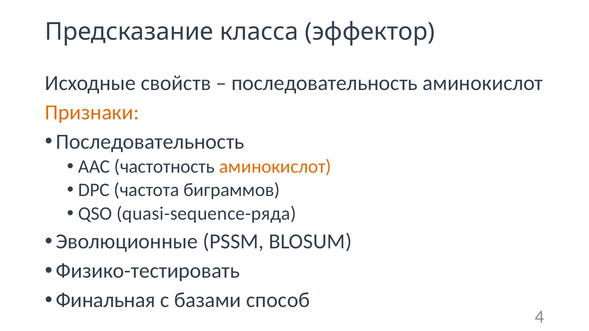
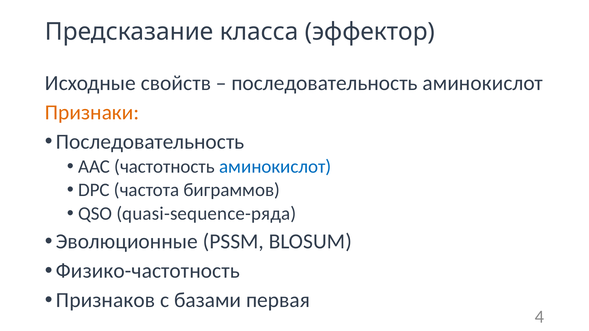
аминокислот colour: orange -> blue (275, 167)
Физико-тестировать: Физико-тестировать -> Физико-частотность (148, 271)
Финальная: Финальная -> Признаков (106, 300)
способ: способ -> первая (278, 300)
